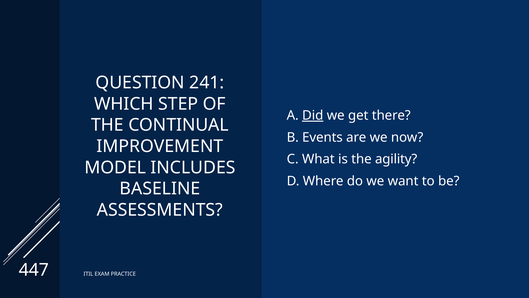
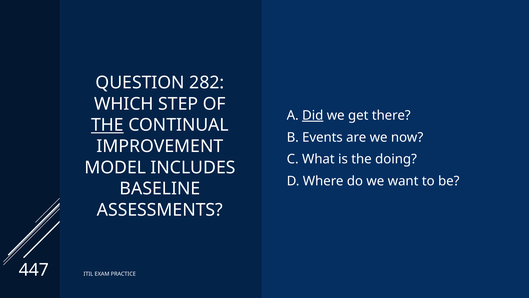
241: 241 -> 282 (207, 83)
THE underline: none -> present (107, 125)
agility: agility -> doing (396, 159)
